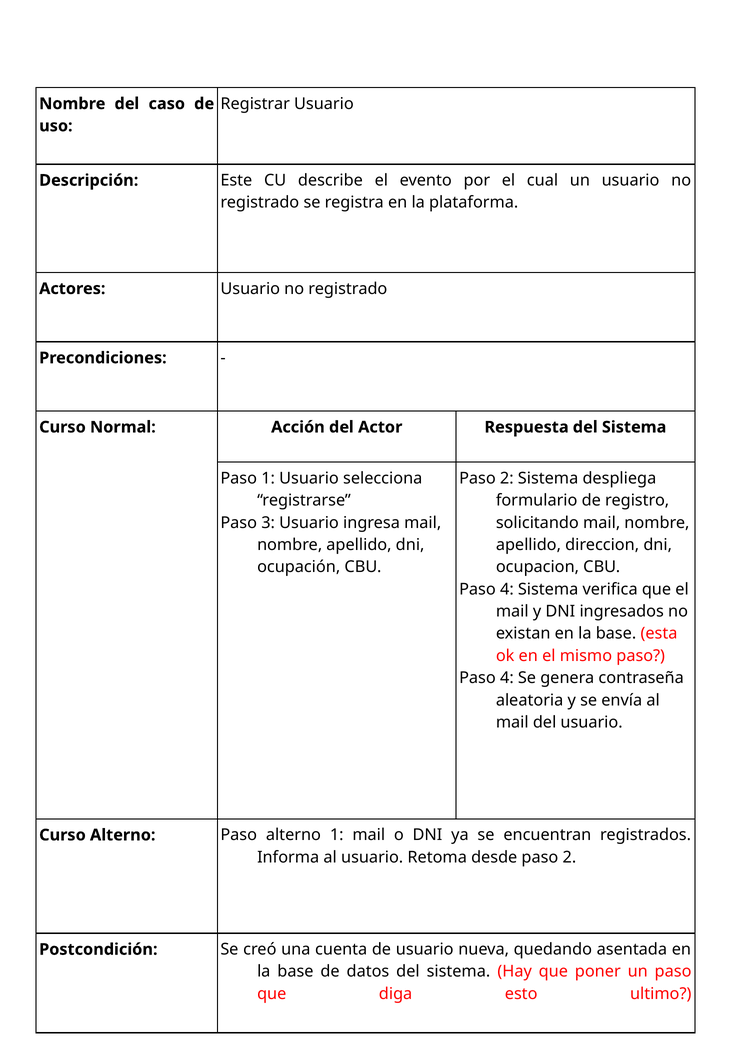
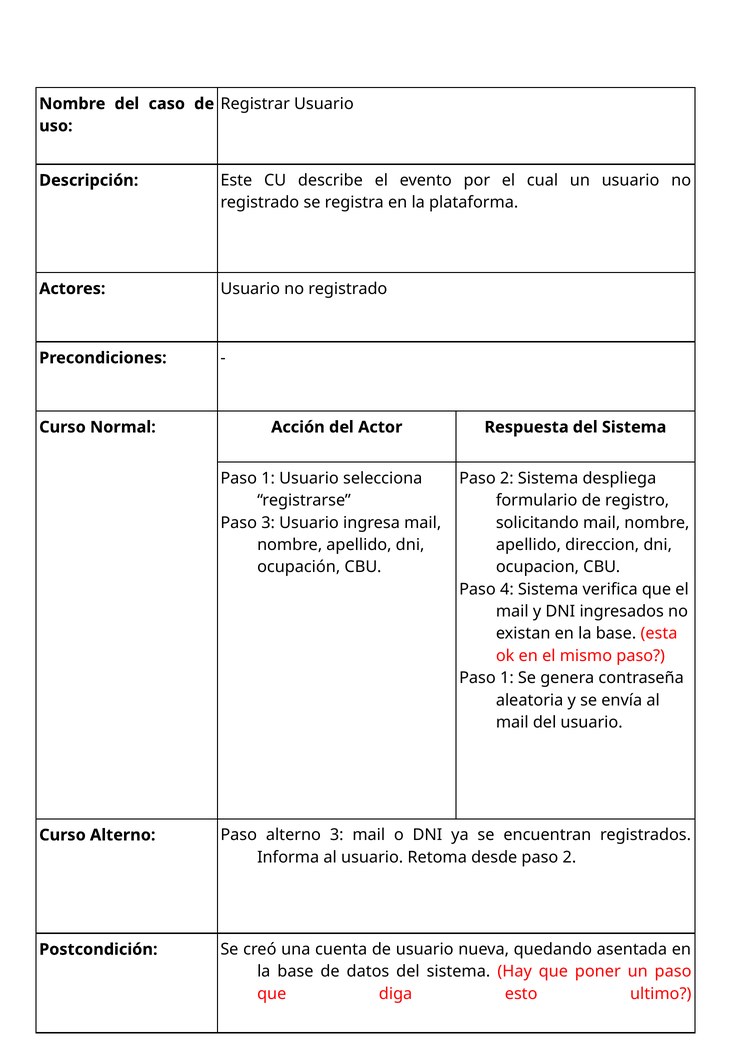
4: 4 -> 1 (507, 678)
alterno 1: 1 -> 3 (337, 835)
